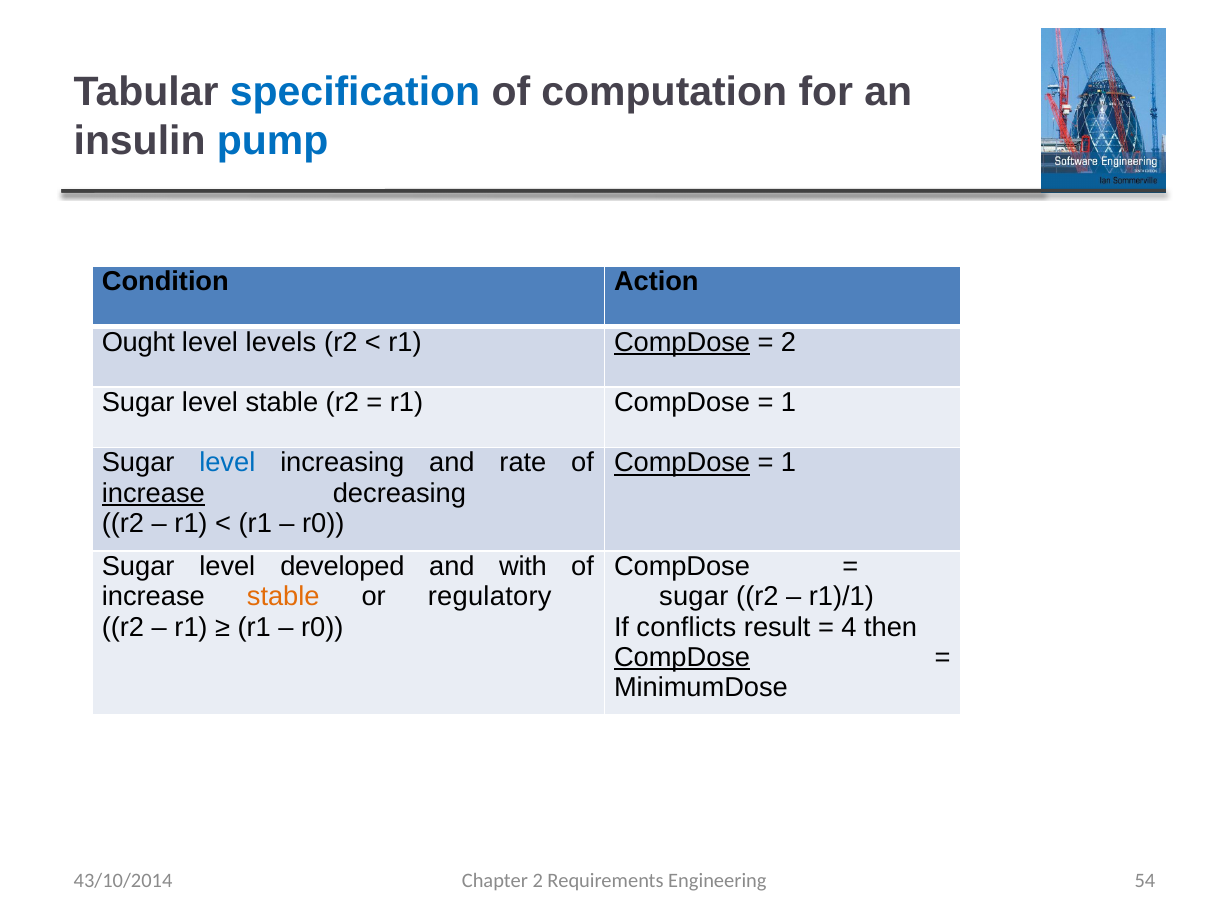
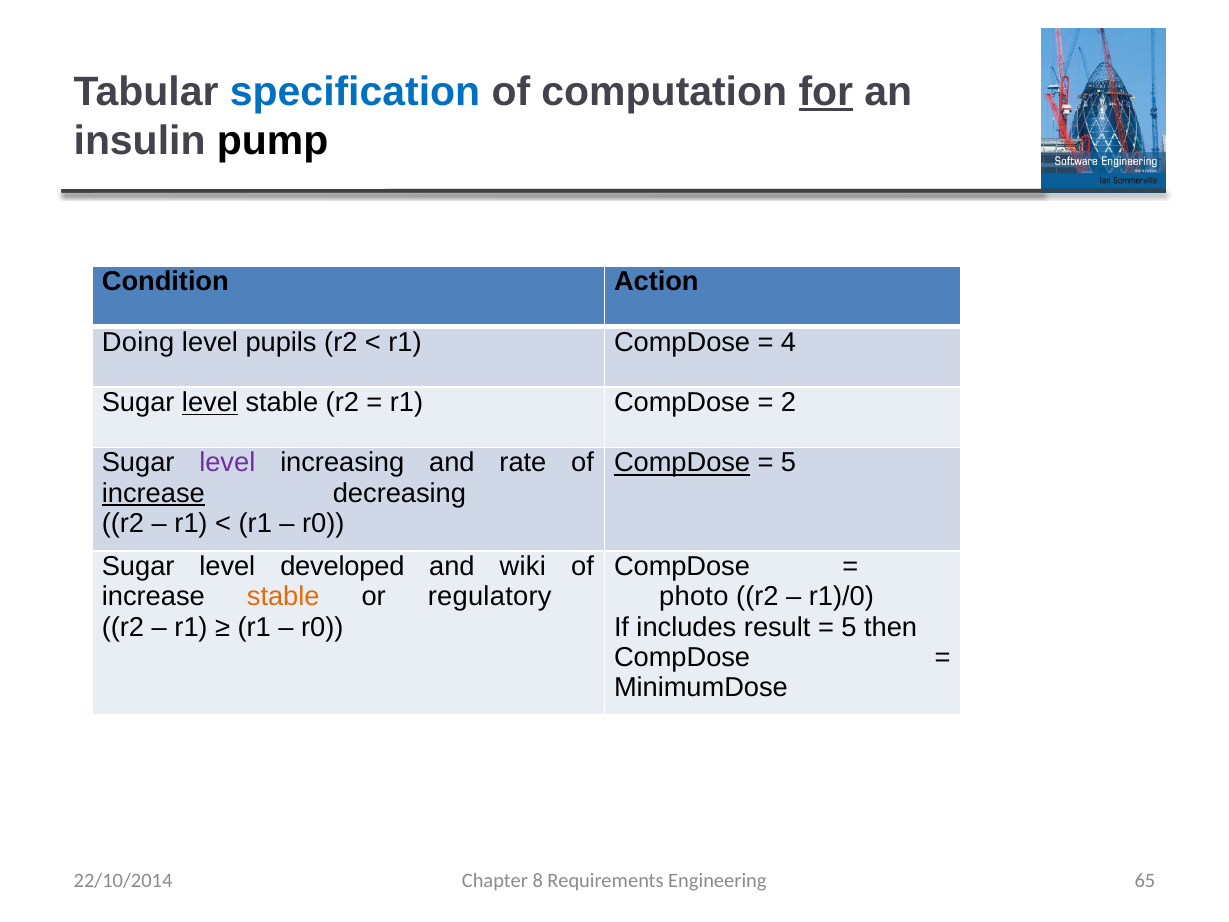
for underline: none -> present (826, 92)
pump colour: blue -> black (273, 141)
Ought: Ought -> Doing (138, 342)
levels: levels -> pupils (281, 342)
CompDose underline: present -> none (682, 342)
2: 2 -> 4 (789, 342)
level underline: none -> present (210, 403)
1: 1 -> 2 (789, 403)
level colour: blue -> purple (227, 463)
1: 1 -> 5 (789, 463)
with: with -> wiki (523, 566)
sugar: sugar -> photo (694, 597)
r1)/1: r1)/1 -> r1)/0 (841, 597)
conflicts: conflicts -> includes (686, 627)
4: 4 -> 5 (849, 627)
CompDose underline: present -> none (682, 657)
43/10/2014: 43/10/2014 -> 22/10/2014 (123, 880)
Chapter 2: 2 -> 8 (538, 880)
54: 54 -> 65 (1145, 880)
